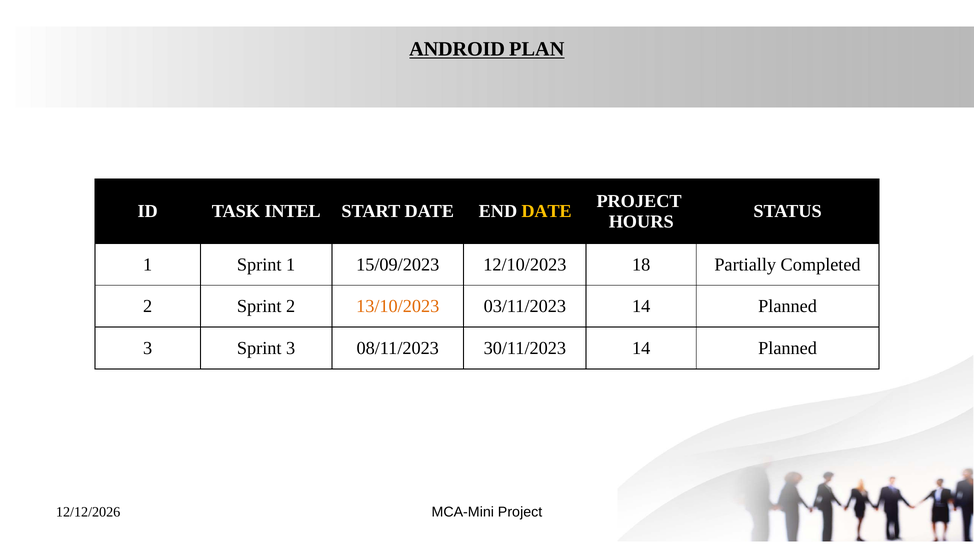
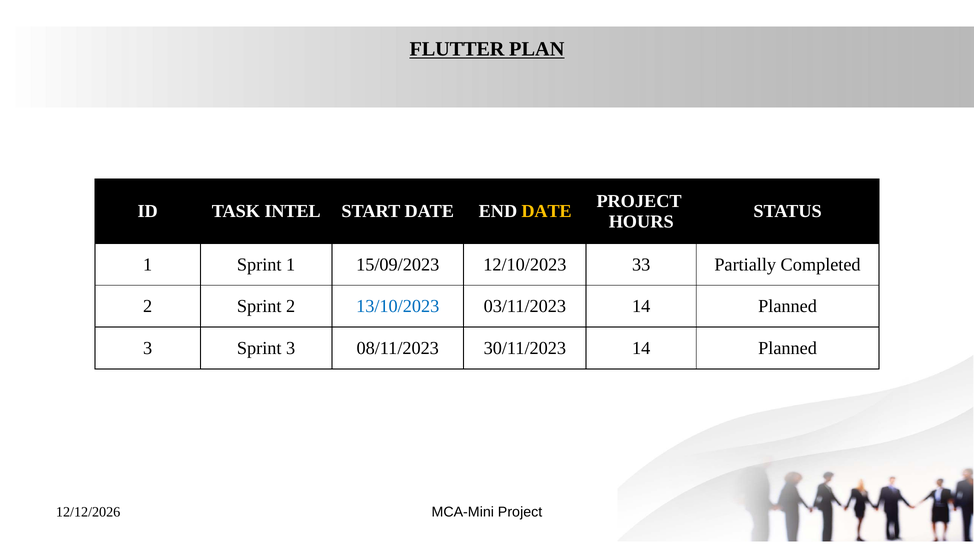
ANDROID: ANDROID -> FLUTTER (457, 49)
18: 18 -> 33 (641, 264)
13/10/2023 colour: orange -> blue (398, 306)
